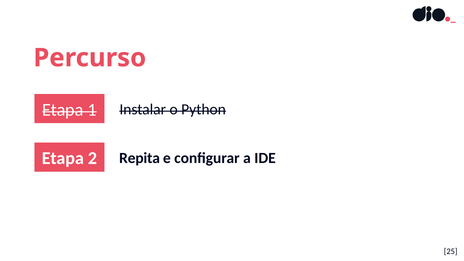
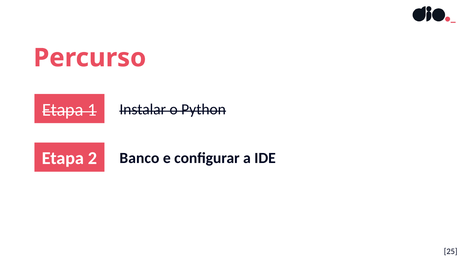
Repita: Repita -> Banco (139, 158)
